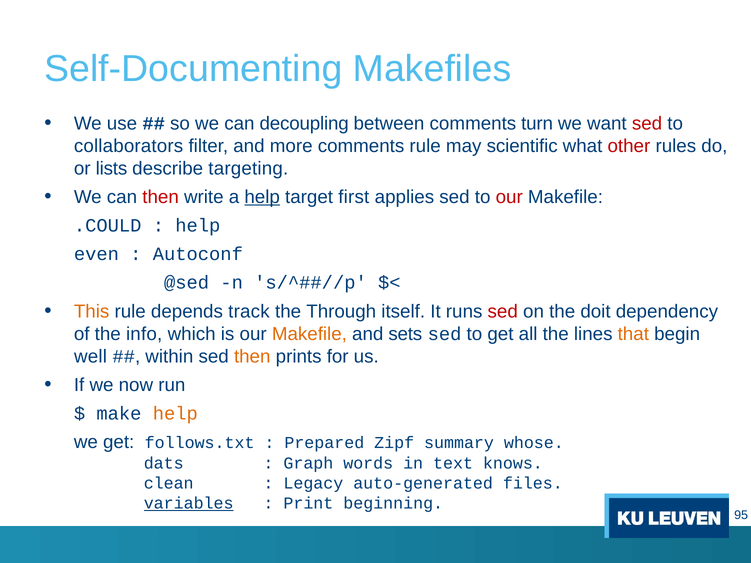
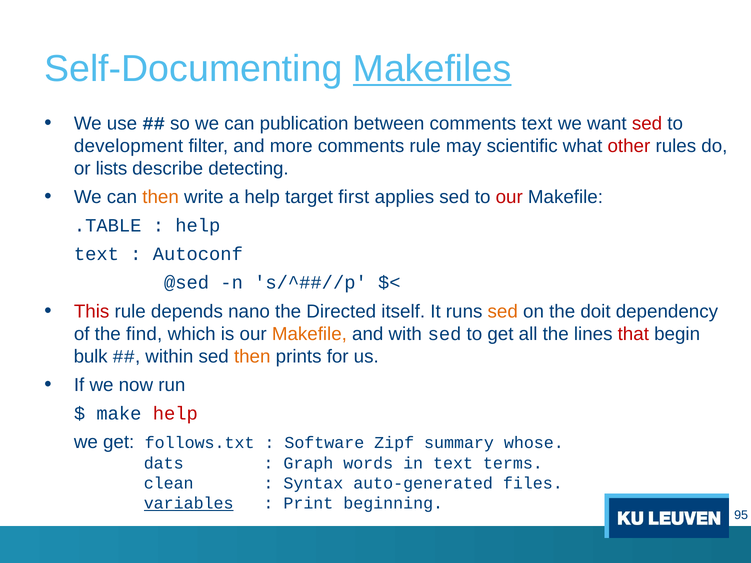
Makefiles underline: none -> present (432, 69)
decoupling: decoupling -> publication (304, 123)
comments turn: turn -> text (537, 123)
collaborators: collaborators -> development (129, 146)
targeting: targeting -> detecting (248, 169)
then colour: red -> orange (161, 197)
help underline: present -> none (262, 197)
.COULD: .COULD -> .TABLE (108, 226)
even: even -> text (96, 254)
This colour: orange -> red (92, 311)
track: track -> nano (249, 311)
Through: Through -> Directed (341, 311)
sed colour: red -> orange (503, 311)
info: info -> find (144, 334)
sets: sets -> with (405, 334)
that colour: orange -> red (633, 334)
well: well -> bulk (91, 357)
help colour: orange -> red (175, 414)
Prepared: Prepared -> Software (324, 443)
knows: knows -> terms (513, 463)
Legacy: Legacy -> Syntax (313, 483)
